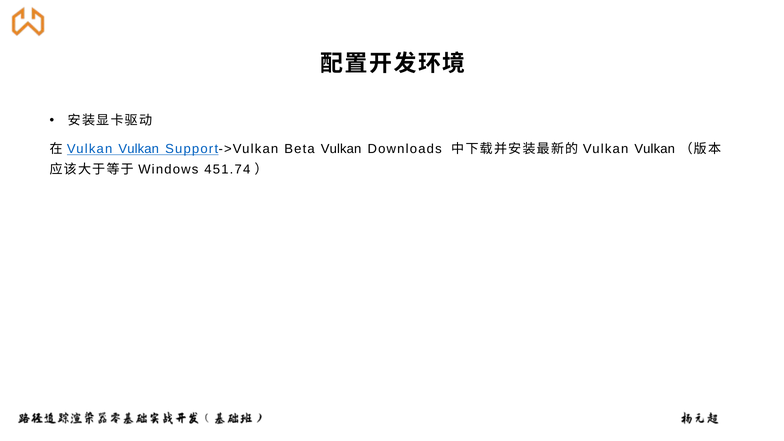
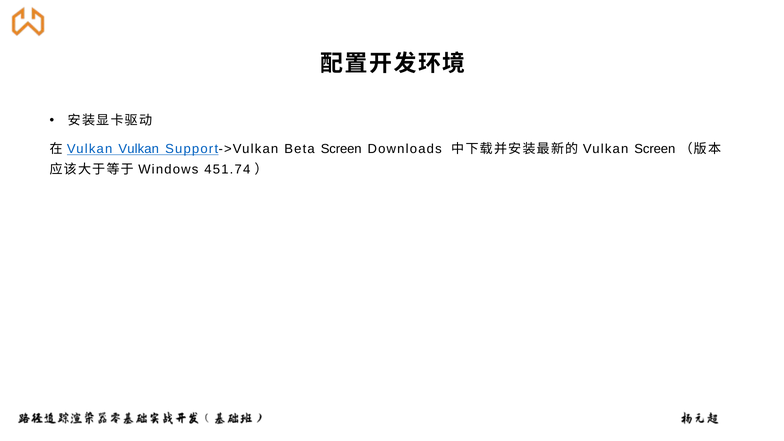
Beta Vulkan: Vulkan -> Screen (341, 149)
Vulkan: Vulkan -> Screen (655, 149)
